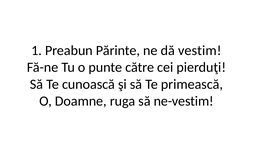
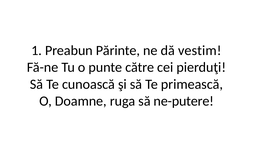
ne-vestim: ne-vestim -> ne-putere (184, 101)
